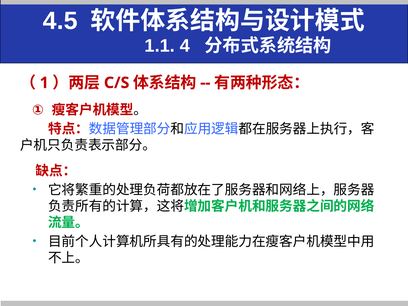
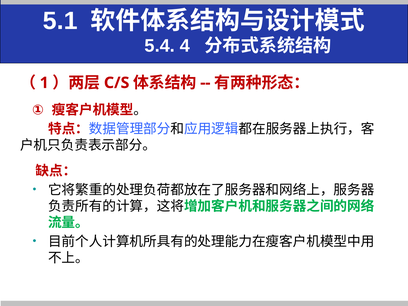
4.5: 4.5 -> 5.1 (60, 21)
1.1: 1.1 -> 5.4 (160, 46)
